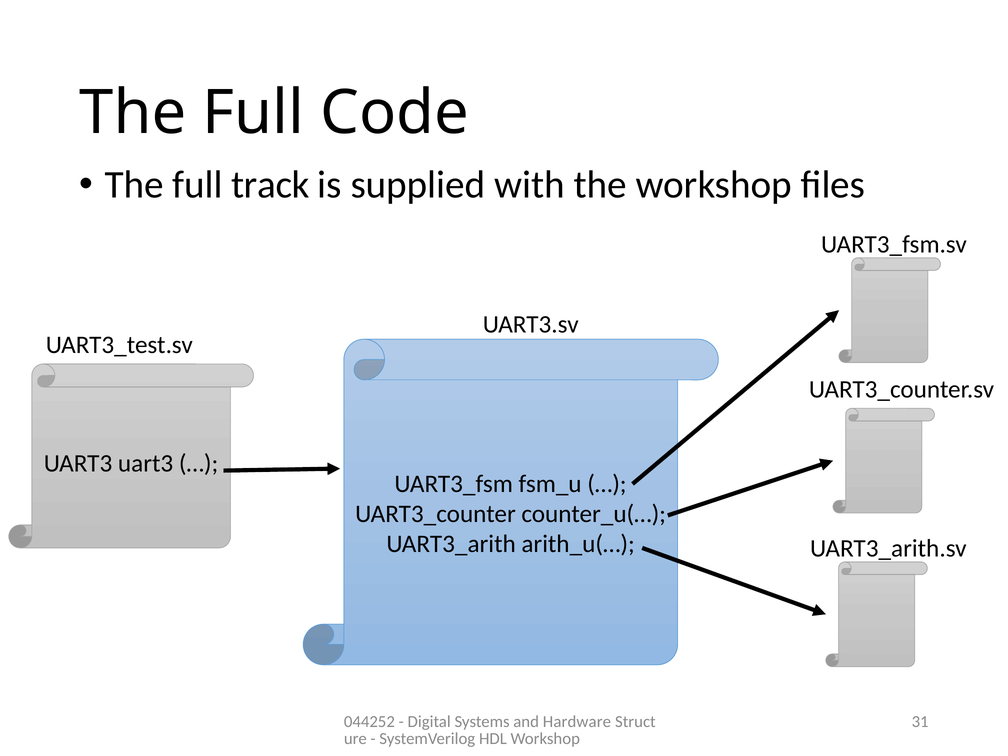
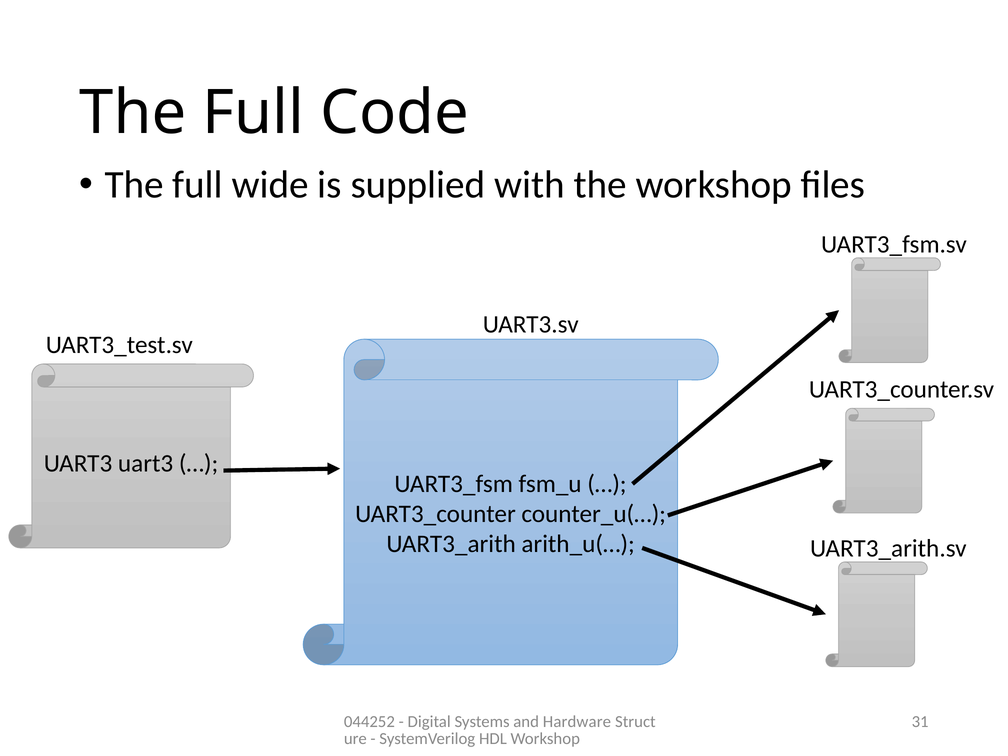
track: track -> wide (270, 185)
